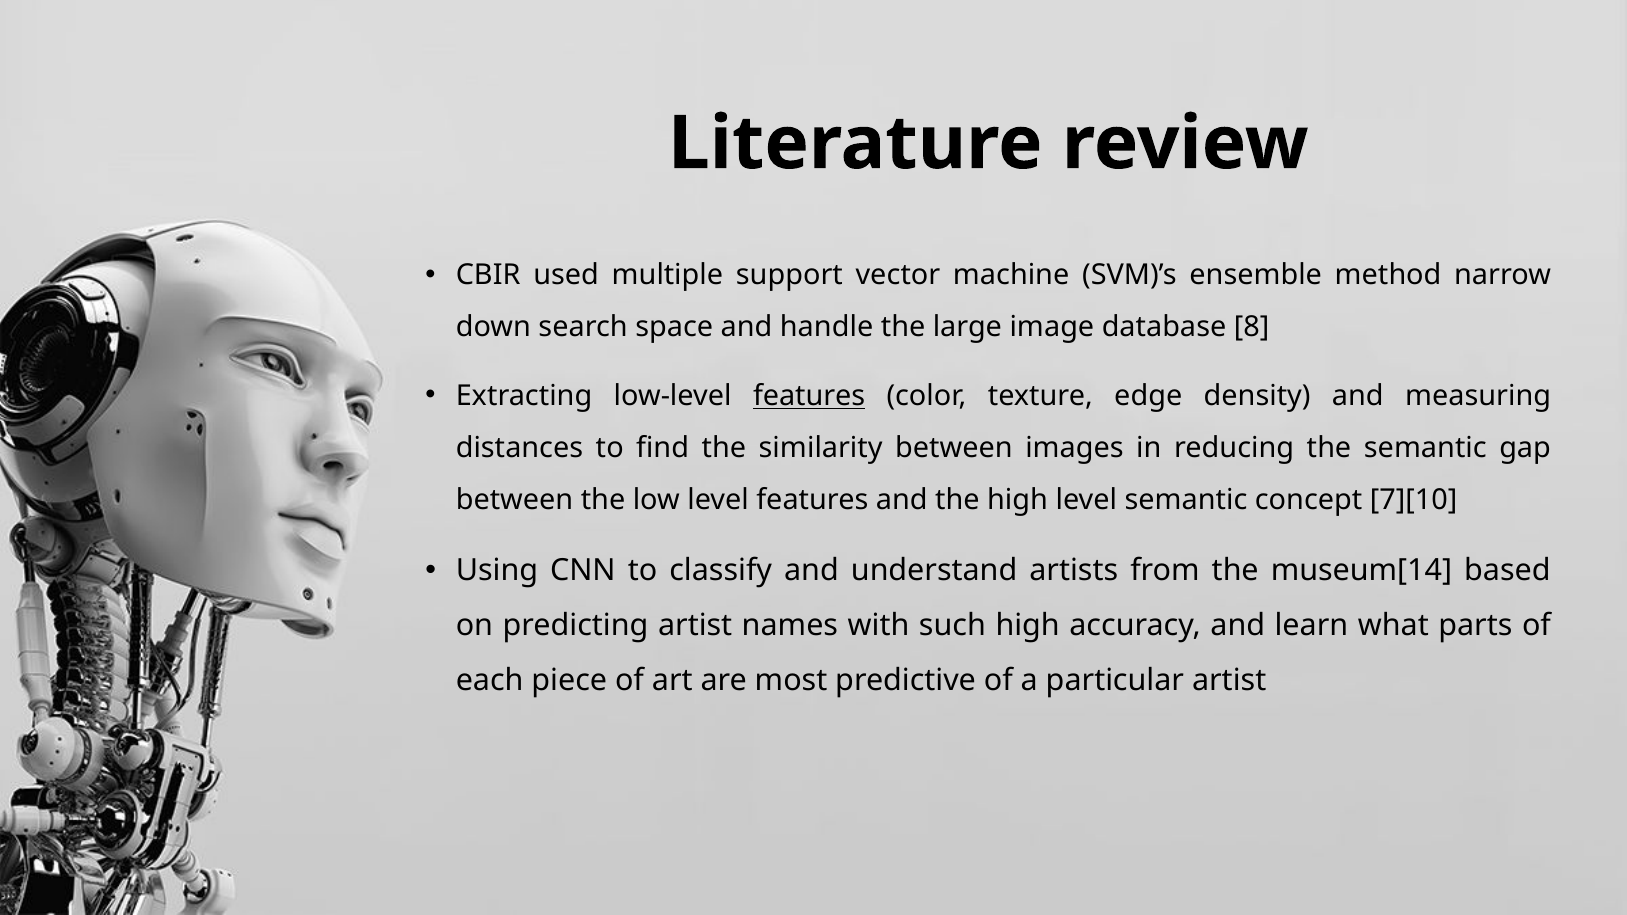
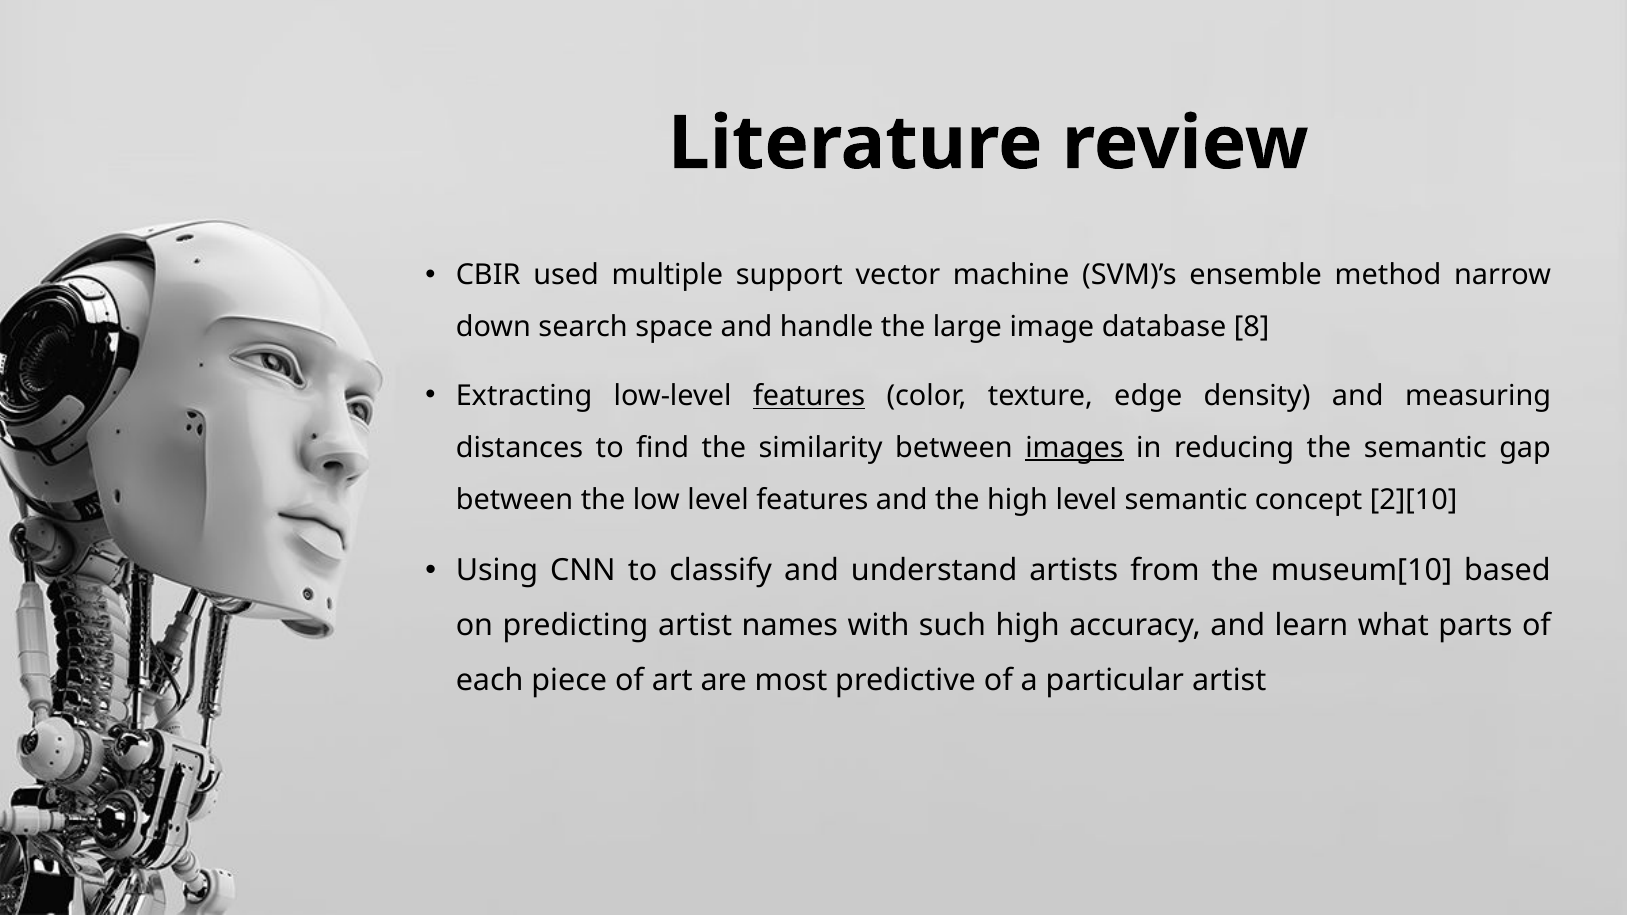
images underline: none -> present (1074, 448)
7][10: 7][10 -> 2][10 (1414, 500)
museum[14: museum[14 -> museum[10 (1361, 571)
